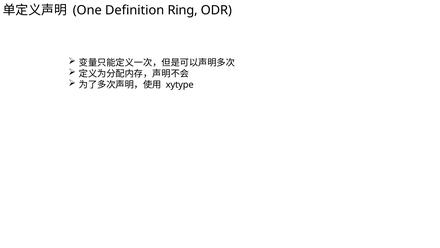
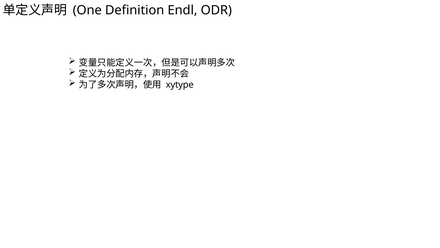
Ring: Ring -> Endl (182, 10)
